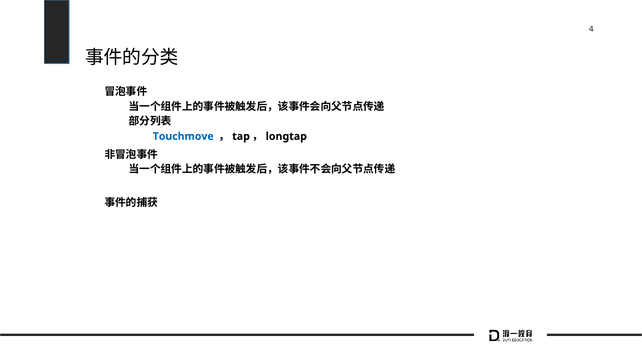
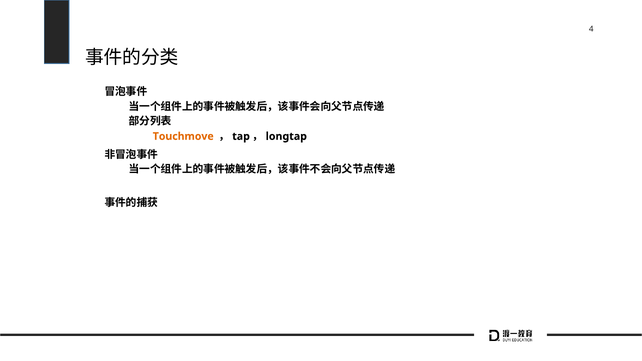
Touchmove colour: blue -> orange (183, 136)
